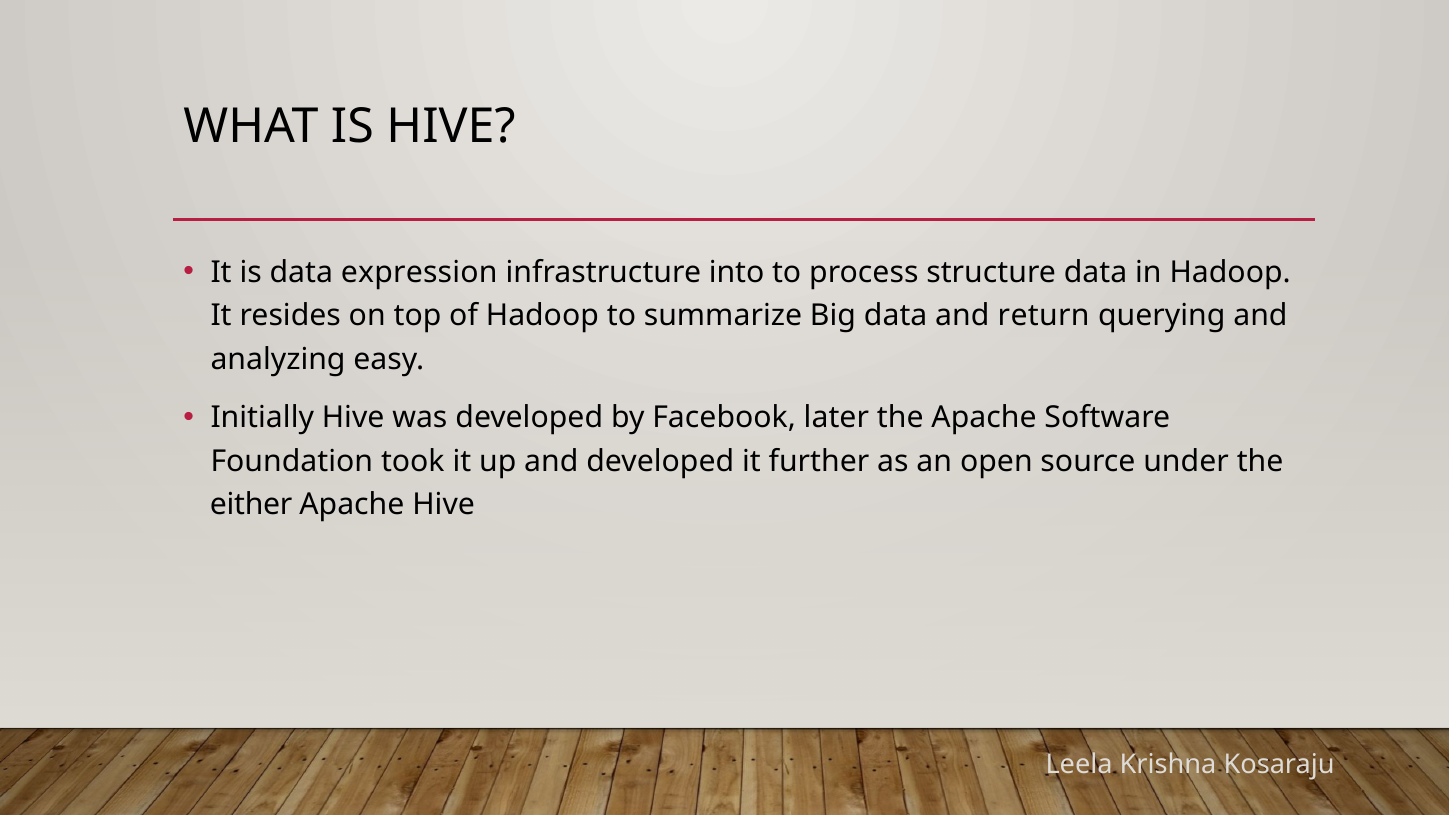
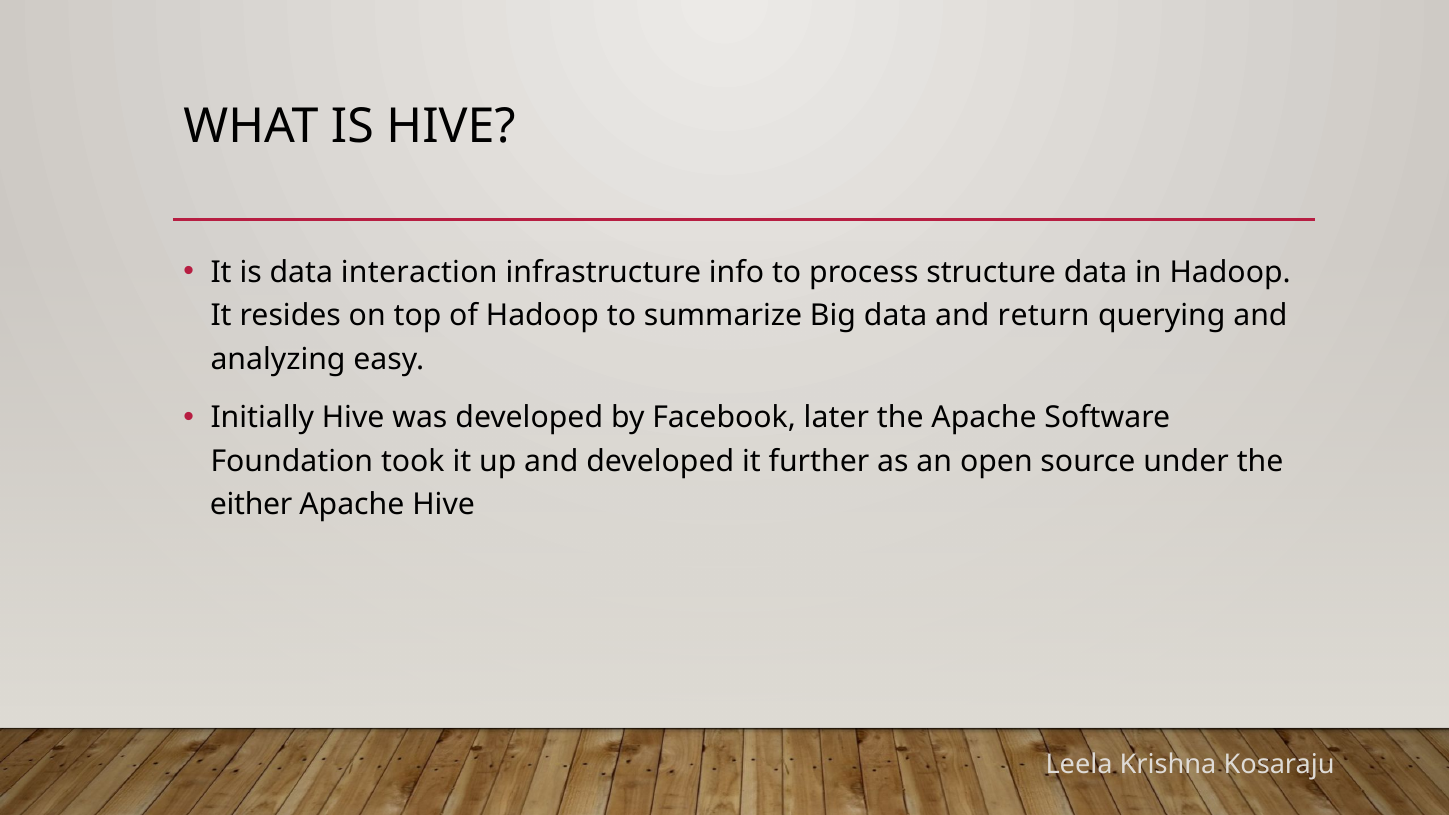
expression: expression -> interaction (419, 272)
into: into -> info (737, 272)
